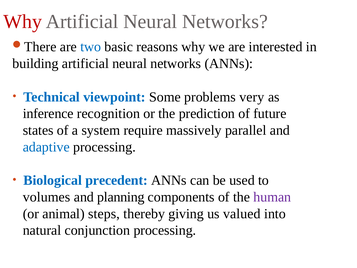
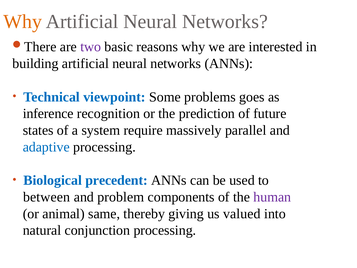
Why colour: red -> orange (23, 22)
two colour: blue -> purple (91, 47)
very: very -> goes (252, 97)
volumes: volumes -> between (47, 197)
planning: planning -> problem (121, 197)
steps: steps -> same (104, 214)
